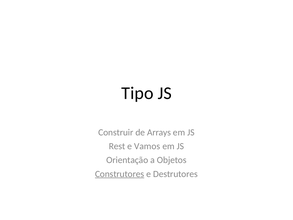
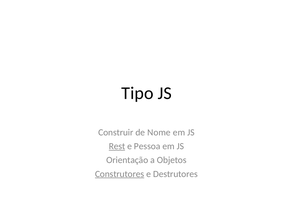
Arrays: Arrays -> Nome (159, 132)
Rest underline: none -> present (117, 146)
Vamos: Vamos -> Pessoa (147, 146)
